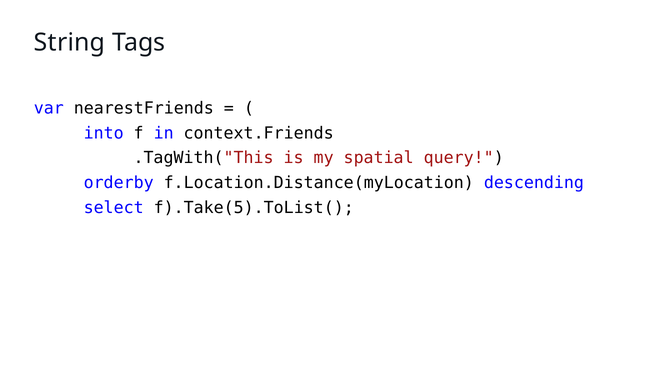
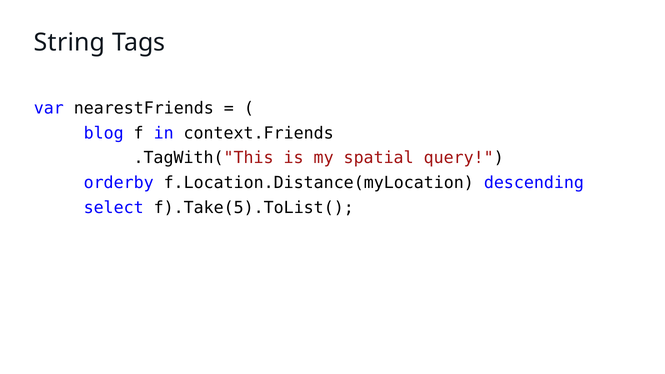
into: into -> blog (104, 133)
